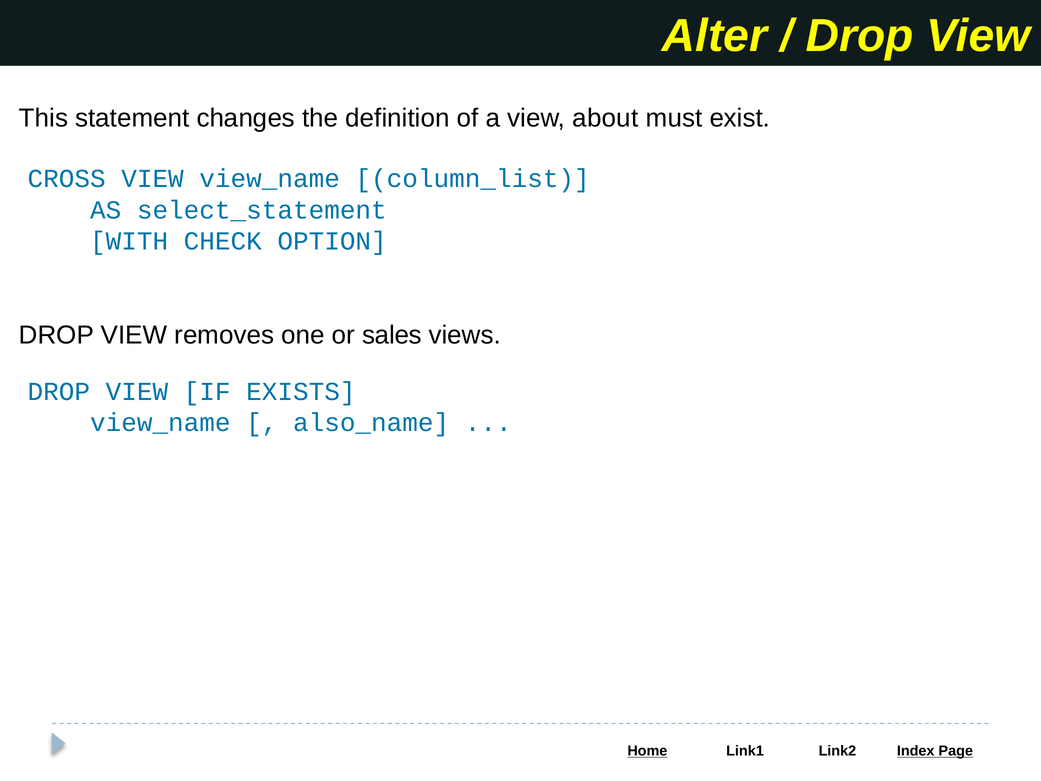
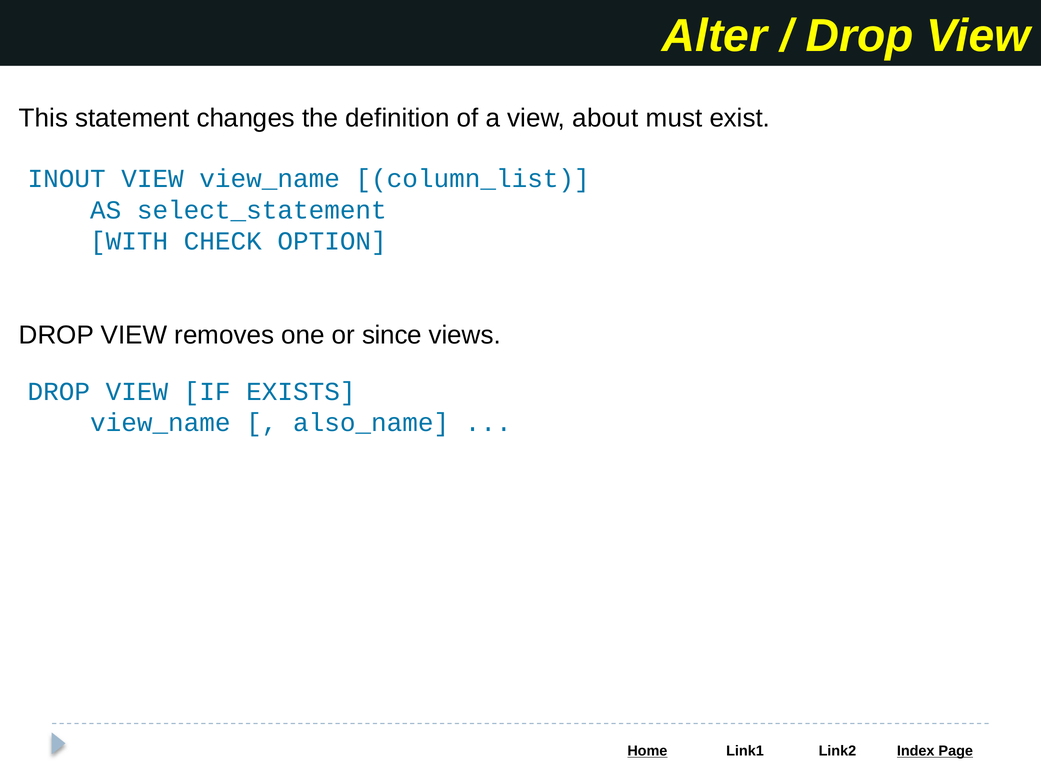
CROSS: CROSS -> INOUT (67, 179)
sales: sales -> since (392, 335)
